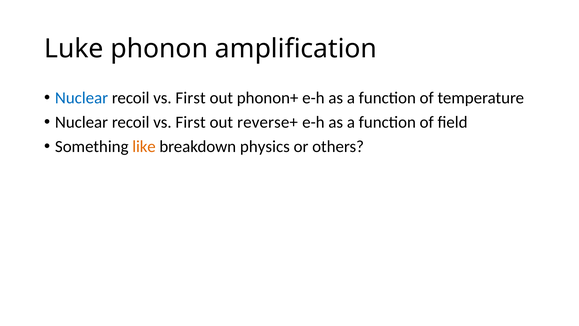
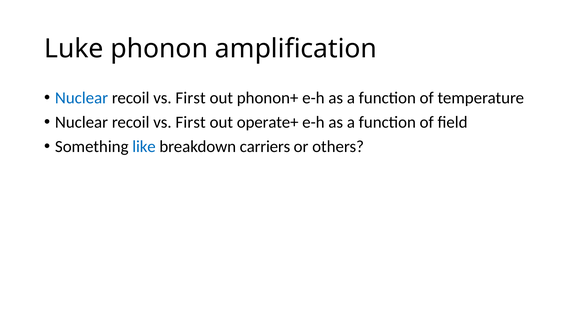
reverse+: reverse+ -> operate+ (268, 122)
like colour: orange -> blue (144, 146)
physics: physics -> carriers (265, 146)
